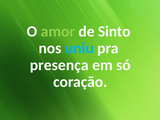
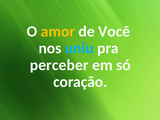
amor colour: light green -> yellow (58, 31)
Sinto: Sinto -> Você (114, 31)
presença: presença -> perceber (59, 65)
